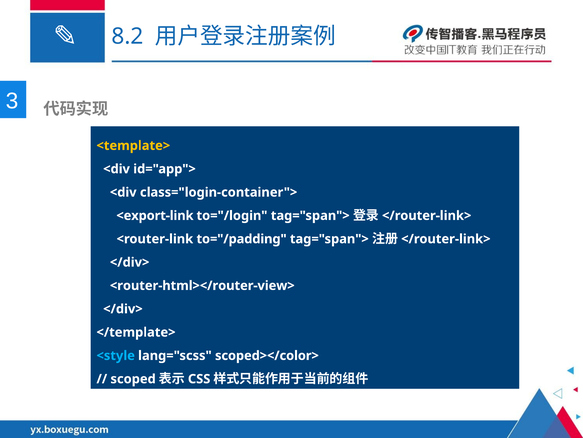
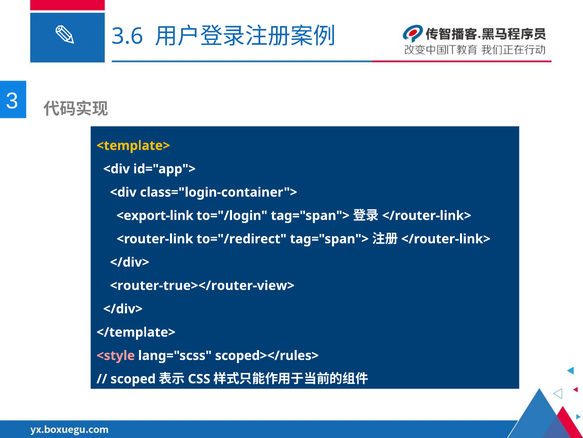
8.2: 8.2 -> 3.6 (127, 36)
to="/padding: to="/padding -> to="/redirect (242, 239)
<router-html></router-view>: <router-html></router-view> -> <router-true></router-view> (202, 285)
<style colour: light blue -> pink (116, 355)
scoped></color>: scoped></color> -> scoped></rules> (267, 355)
